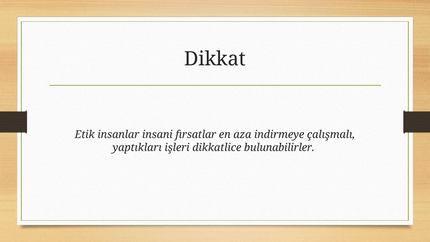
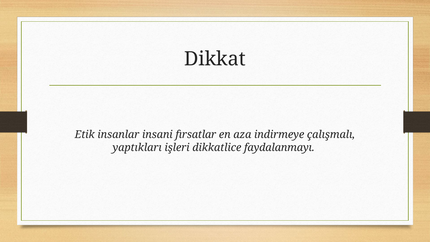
bulunabilirler: bulunabilirler -> faydalanmayı (279, 147)
